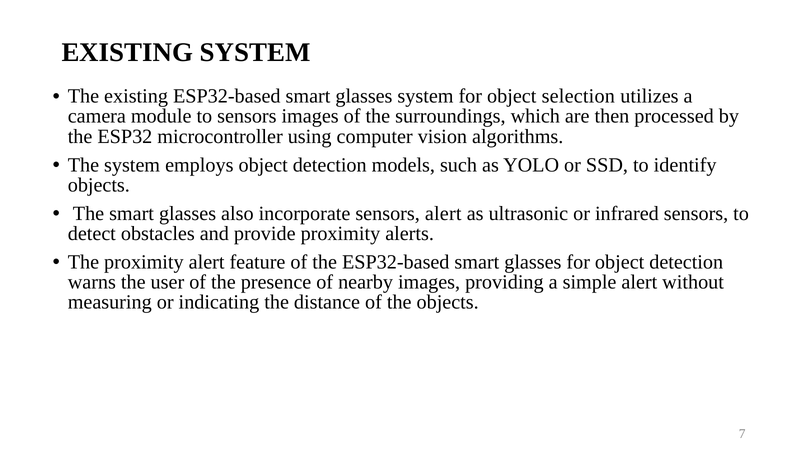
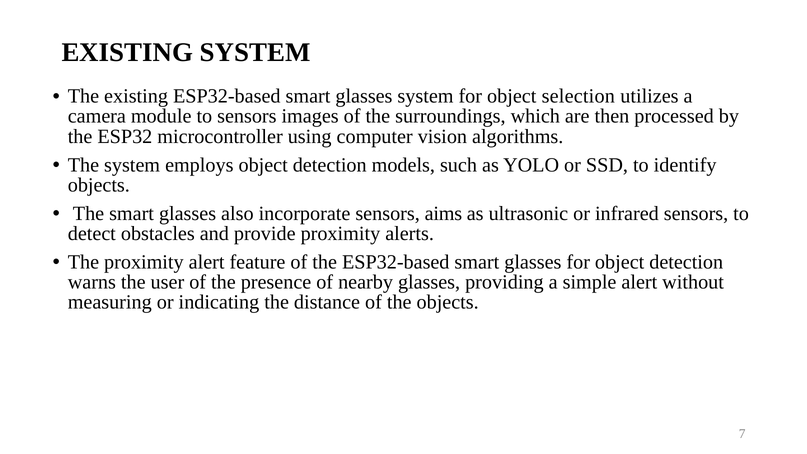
sensors alert: alert -> aims (443, 213)
nearby images: images -> glasses (429, 282)
